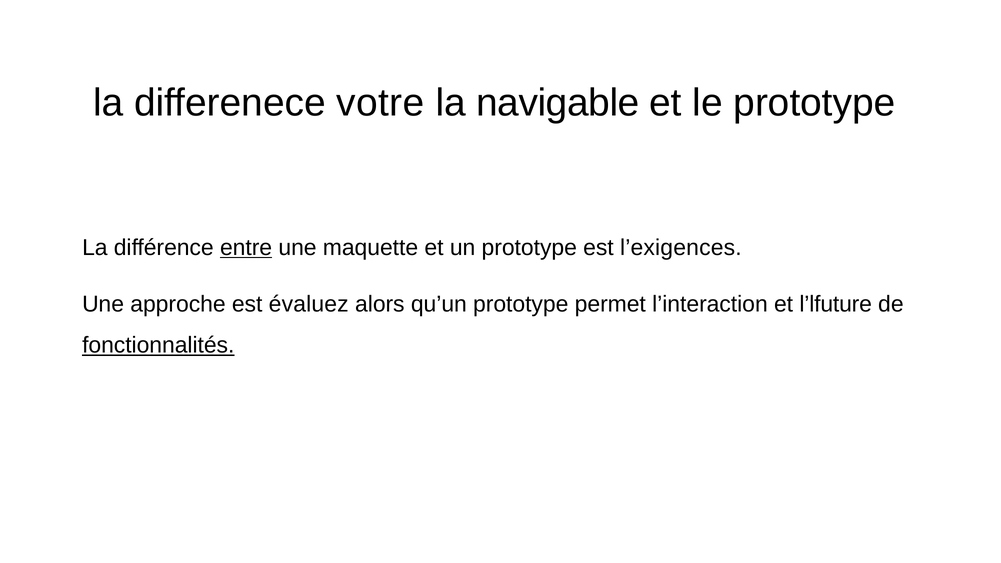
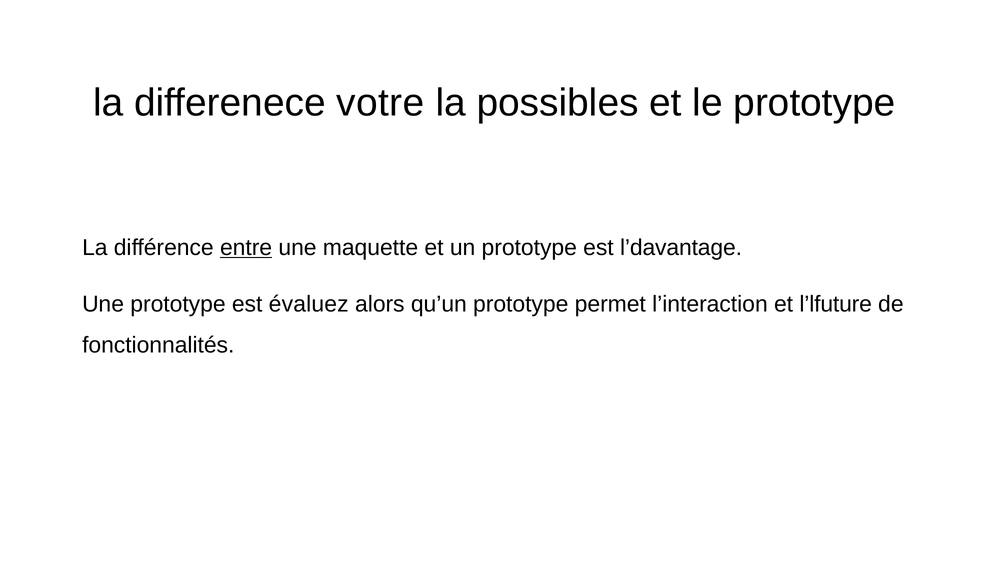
navigable: navigable -> possibles (558, 103)
l’exigences: l’exigences -> l’davantage (681, 248)
Une approche: approche -> prototype (178, 304)
fonctionnalités underline: present -> none (158, 345)
